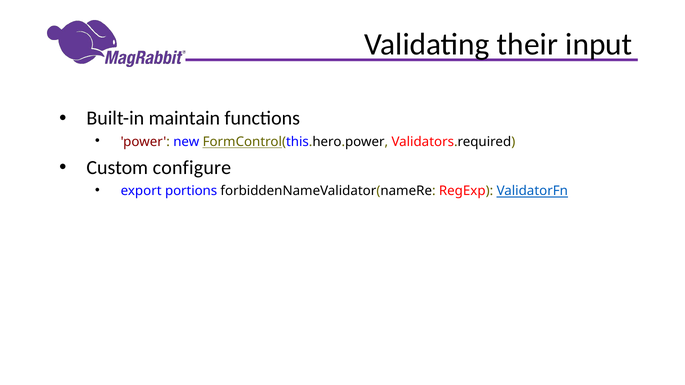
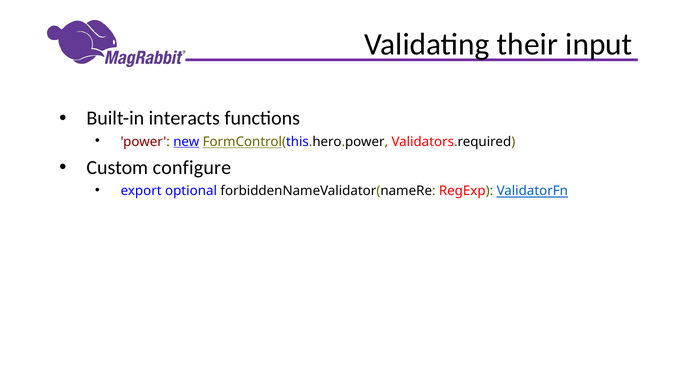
maintain: maintain -> interacts (184, 118)
new underline: none -> present (186, 142)
portions: portions -> optional (191, 191)
